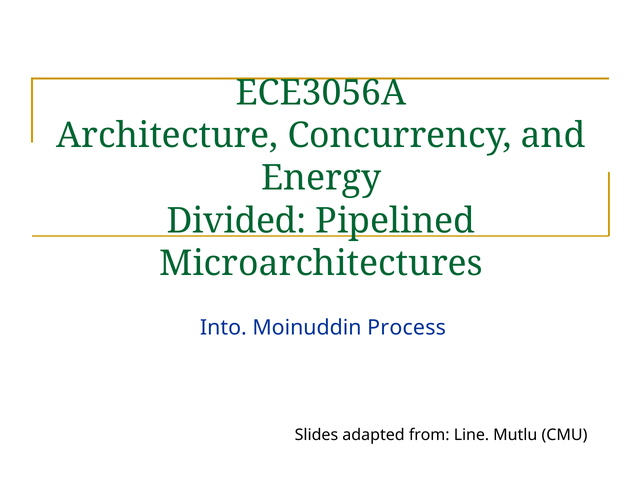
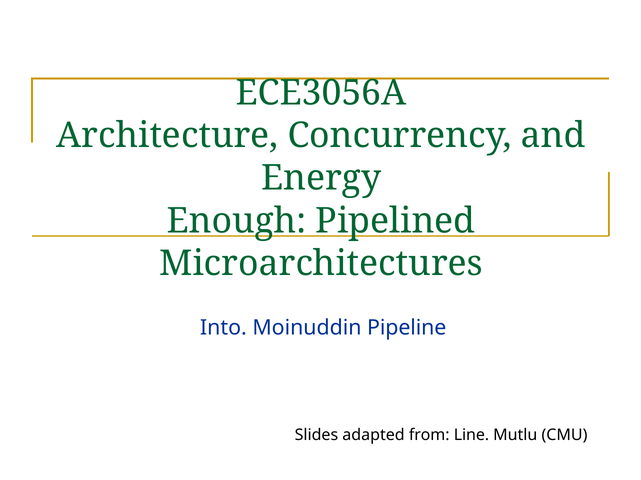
Divided: Divided -> Enough (237, 221)
Process: Process -> Pipeline (407, 328)
